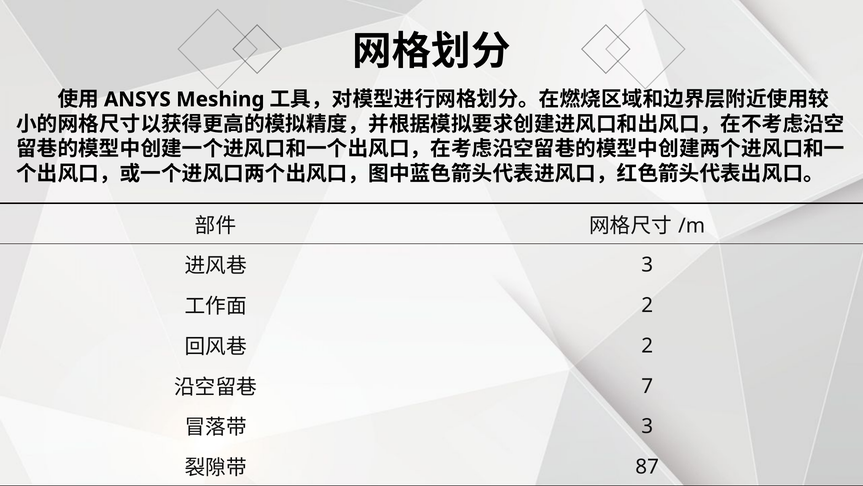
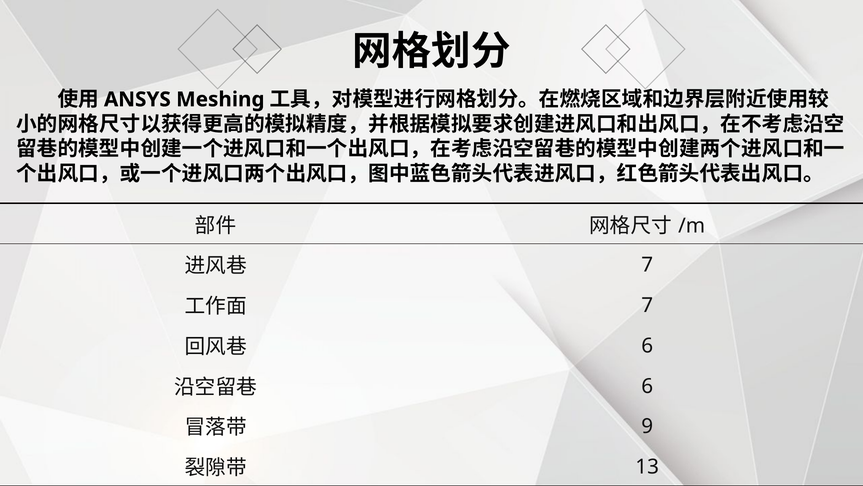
3: 3 -> 7 (647, 265)
2: 2 -> 7 (647, 305)
2: 2 -> 6 (647, 345)
7: 7 -> 6 (647, 386)
3: 3 -> 9 (647, 426)
87: 87 -> 13 (647, 466)
